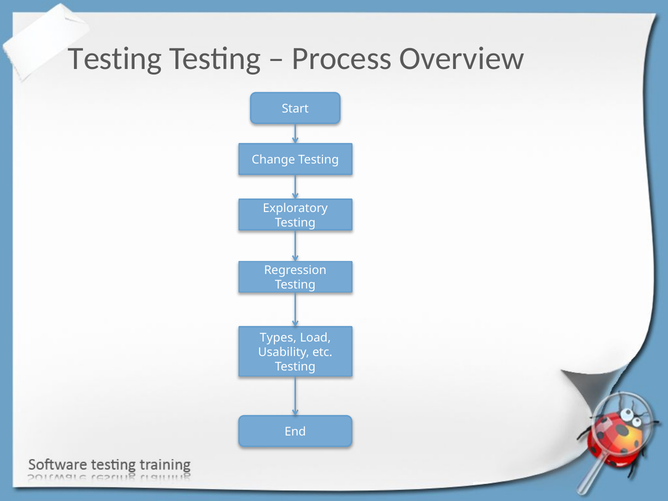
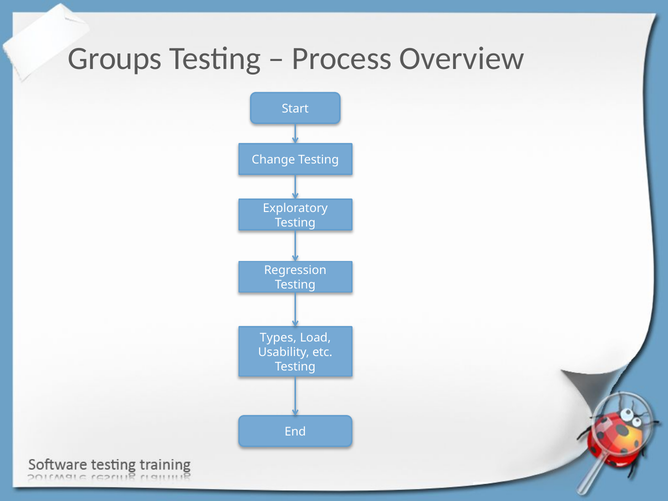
Testing: Testing -> Groups (115, 58)
